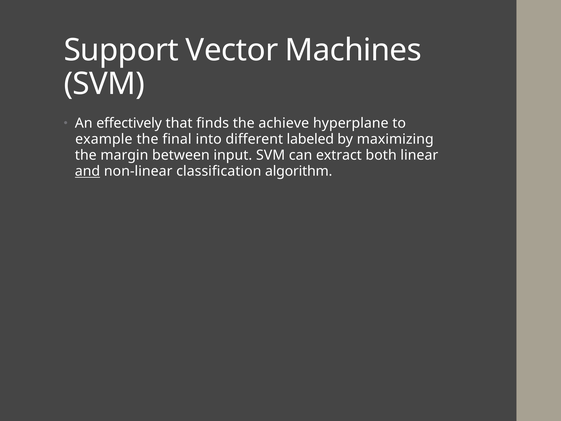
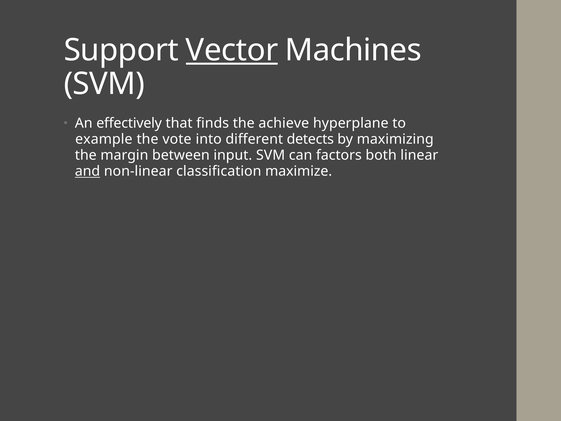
Vector underline: none -> present (232, 50)
final: final -> vote (177, 139)
labeled: labeled -> detects (310, 139)
extract: extract -> factors (339, 155)
algorithm: algorithm -> maximize (299, 171)
